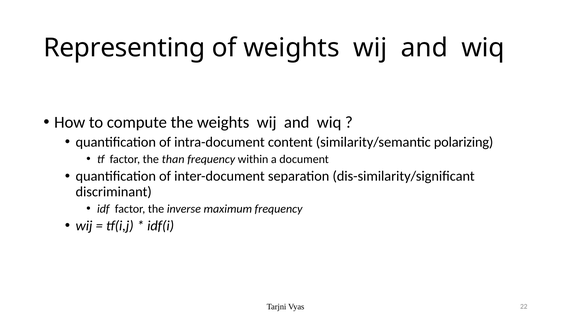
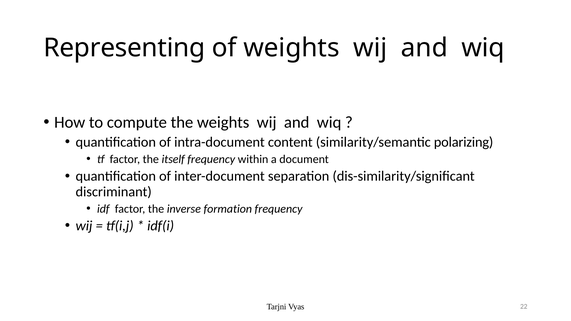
than: than -> itself (173, 159)
maximum: maximum -> formation (228, 209)
